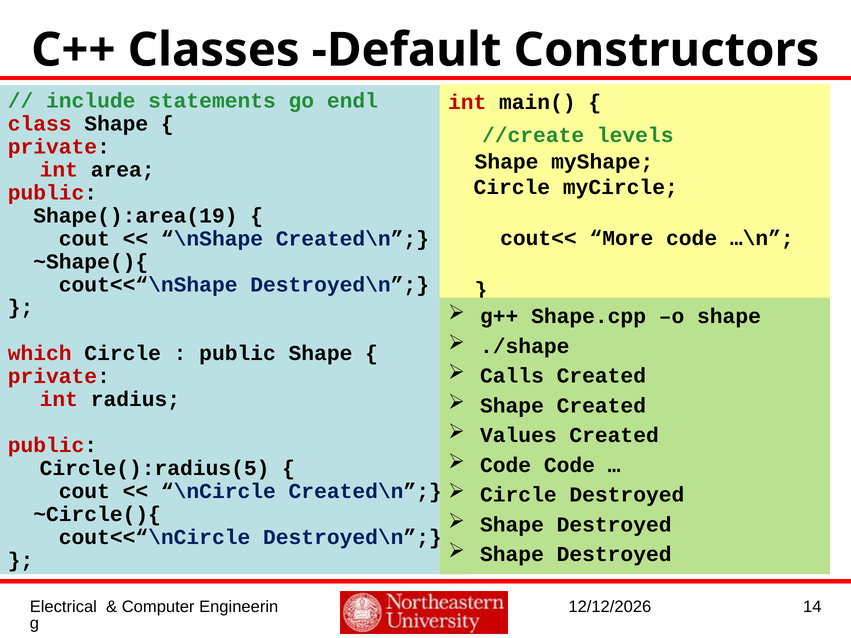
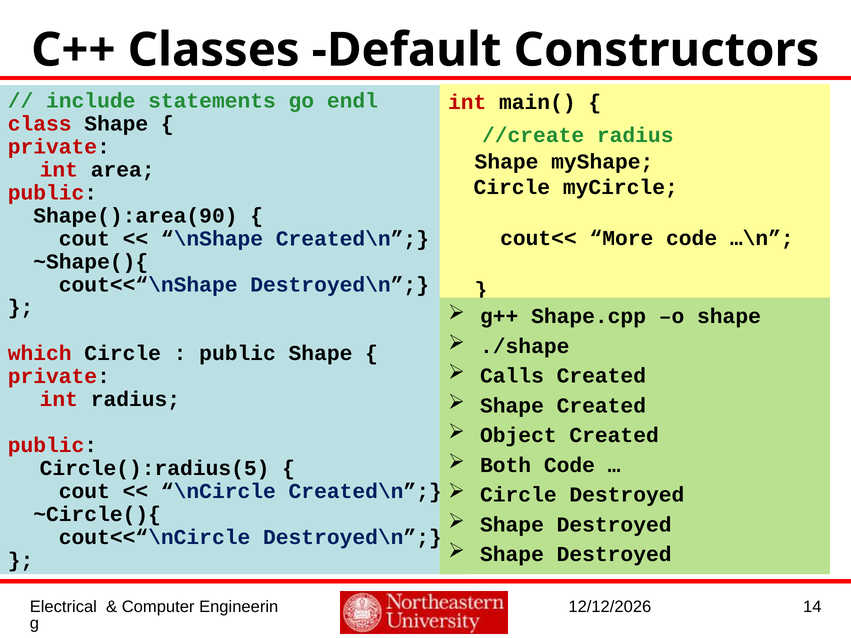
//create levels: levels -> radius (635, 135)
Shape():area(19: Shape():area(19 -> Shape():area(90 (135, 216)
Values: Values -> Object (518, 435)
Code: Code -> Both (506, 465)
